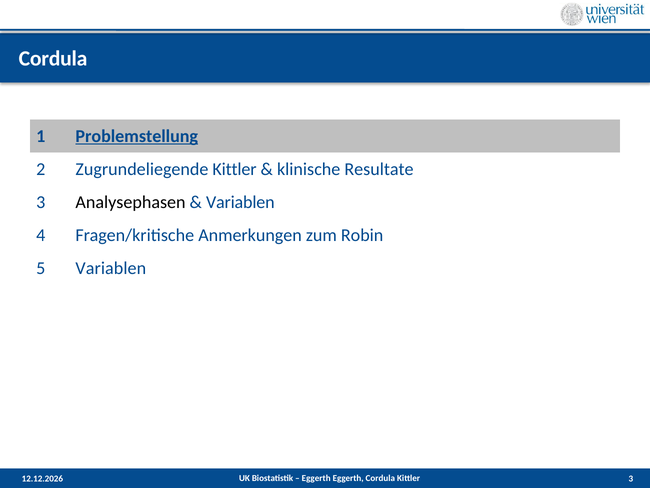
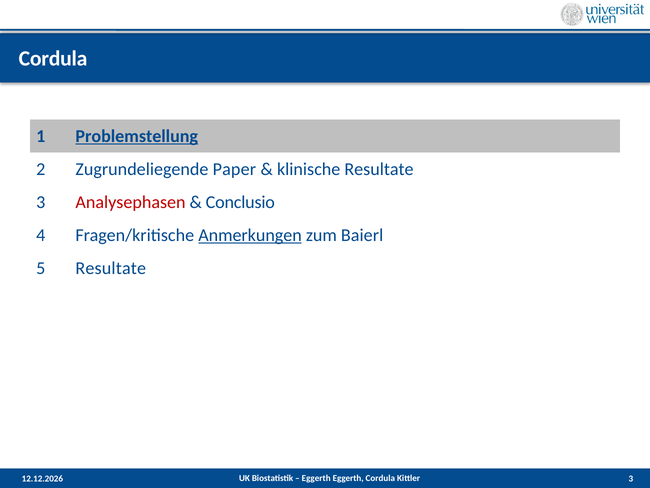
Zugrundeliegende Kittler: Kittler -> Paper (234, 169)
Analysephasen colour: black -> red (131, 202)
Variablen: Variablen -> Conclusio (240, 202)
Anmerkungen underline: none -> present (250, 235)
Robin: Robin -> Baierl (362, 235)
5 Variablen: Variablen -> Resultate (111, 268)
